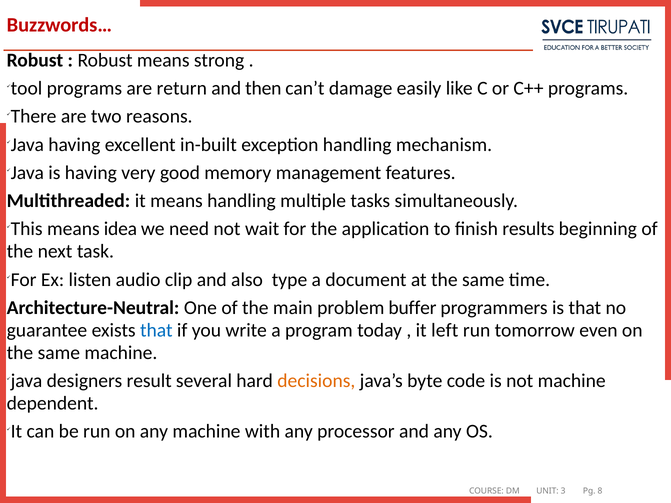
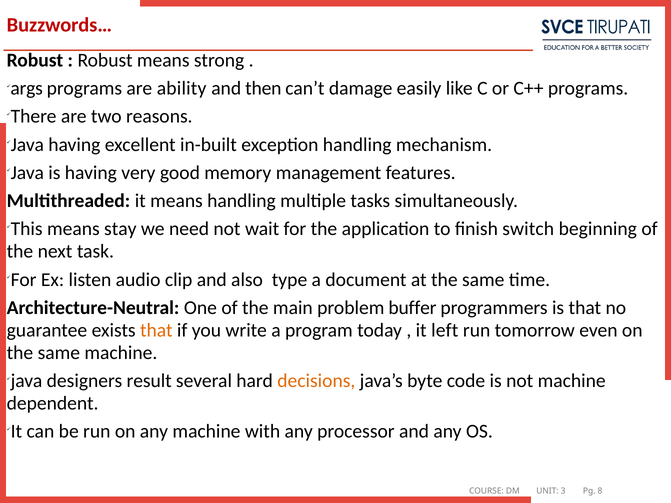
tool: tool -> args (27, 88)
return: return -> ability (182, 88)
idea: idea -> stay (120, 229)
results: results -> switch (528, 229)
that colour: blue -> orange (156, 330)
